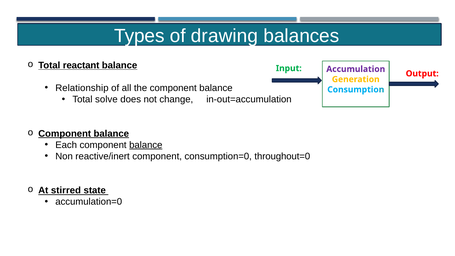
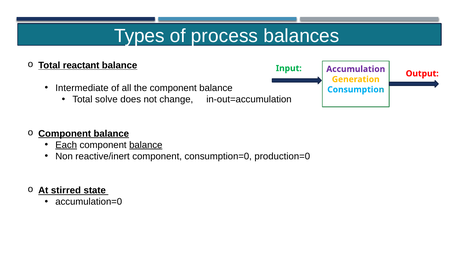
drawing: drawing -> process (225, 36)
Relationship: Relationship -> Intermediate (82, 88)
Each underline: none -> present (66, 145)
throughout=0: throughout=0 -> production=0 (282, 156)
